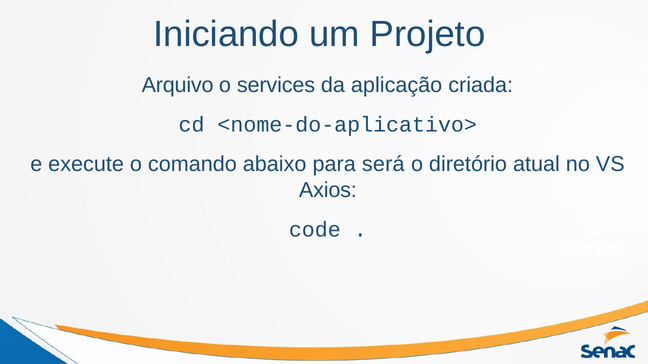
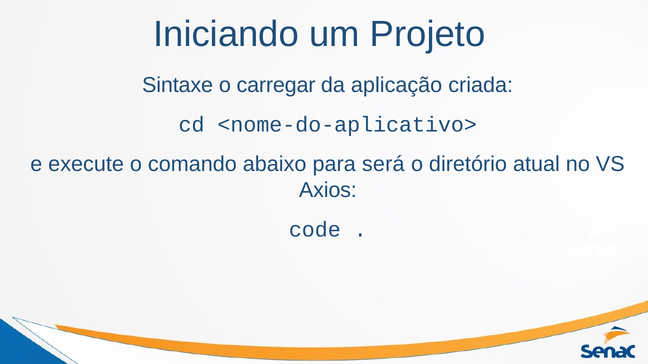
Arquivo: Arquivo -> Sintaxe (178, 85)
services: services -> carregar (276, 85)
